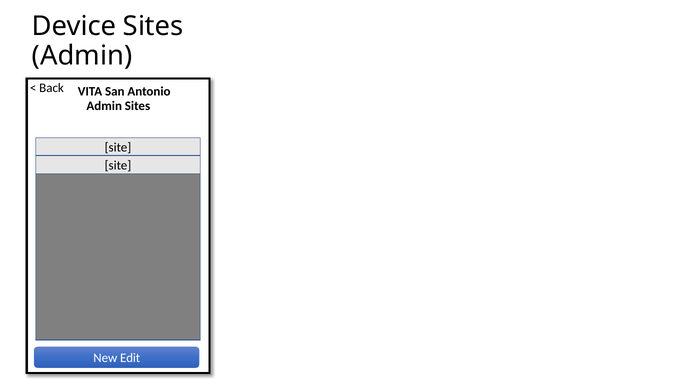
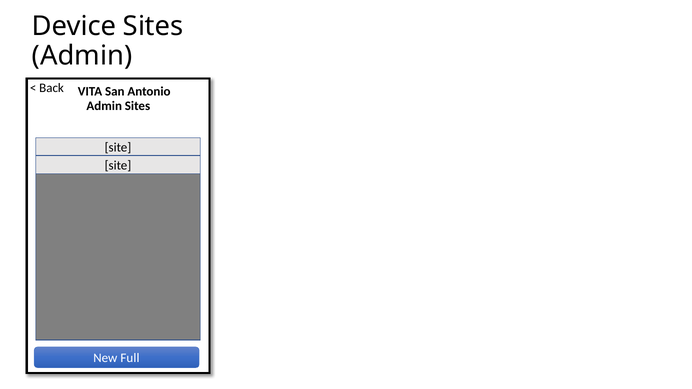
Edit: Edit -> Full (130, 358)
